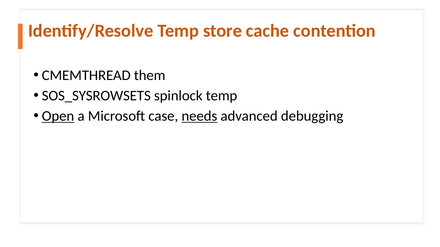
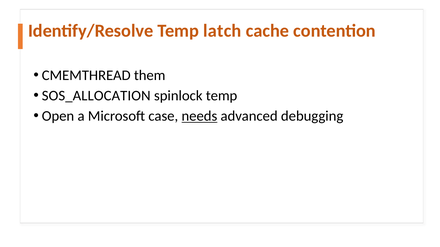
store: store -> latch (222, 31)
SOS_SYSROWSETS: SOS_SYSROWSETS -> SOS_ALLOCATION (96, 96)
Open underline: present -> none (58, 116)
